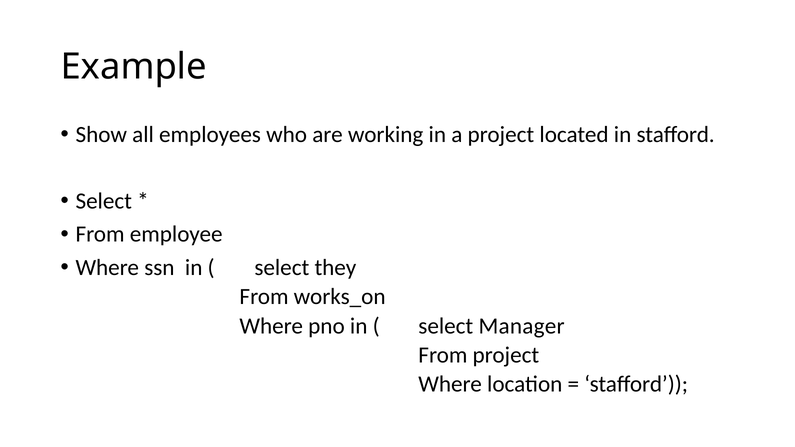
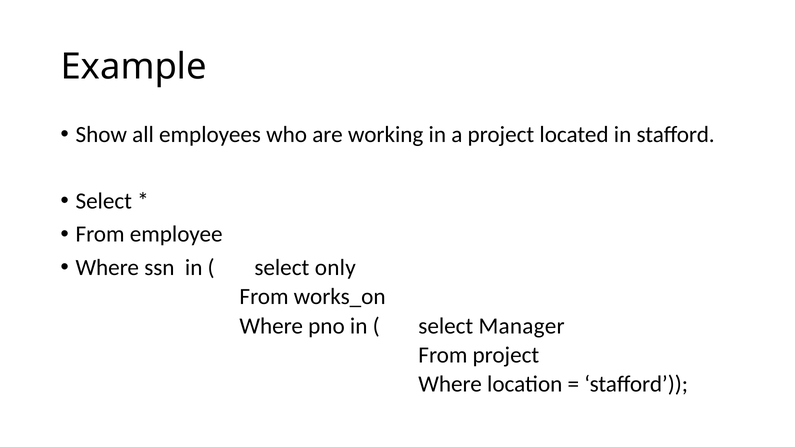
they: they -> only (335, 268)
